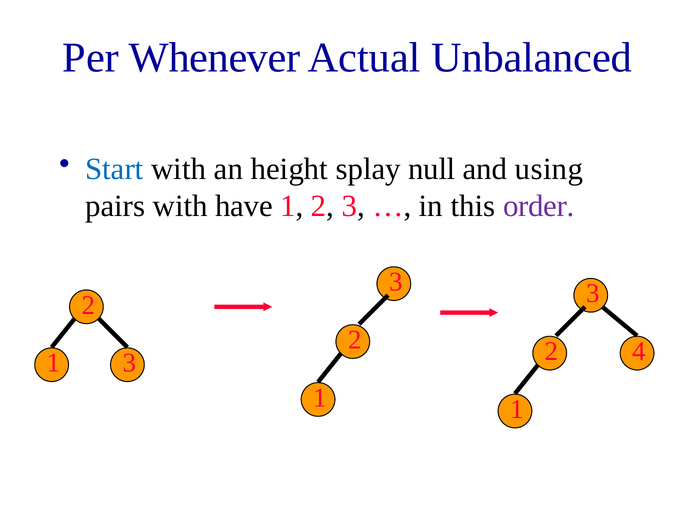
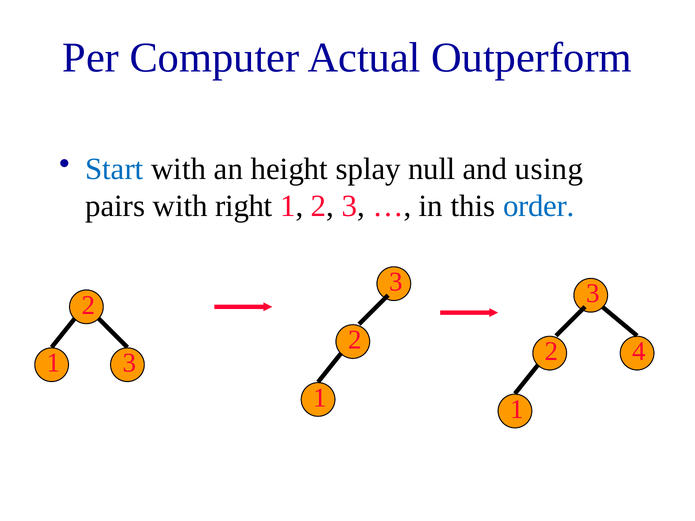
Whenever: Whenever -> Computer (214, 58)
Unbalanced: Unbalanced -> Outperform (531, 58)
have: have -> right (244, 206)
order colour: purple -> blue (539, 206)
